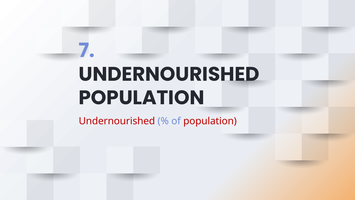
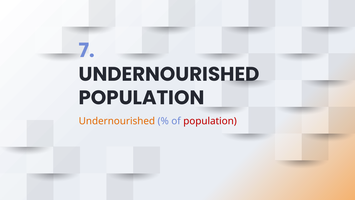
Undernourished colour: red -> orange (117, 121)
